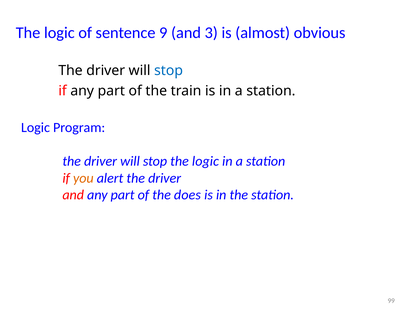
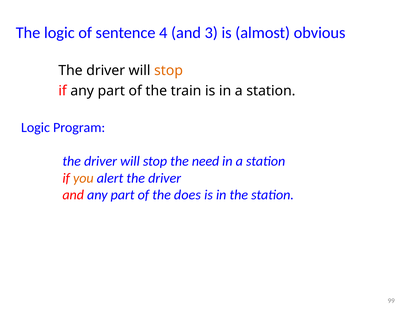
9: 9 -> 4 (163, 33)
stop colour: blue -> orange (169, 71)
stop the logic: logic -> need (206, 161)
